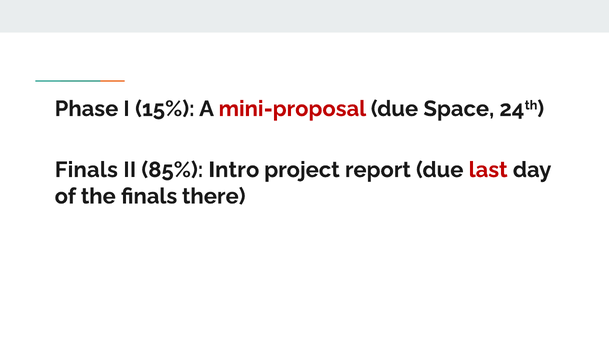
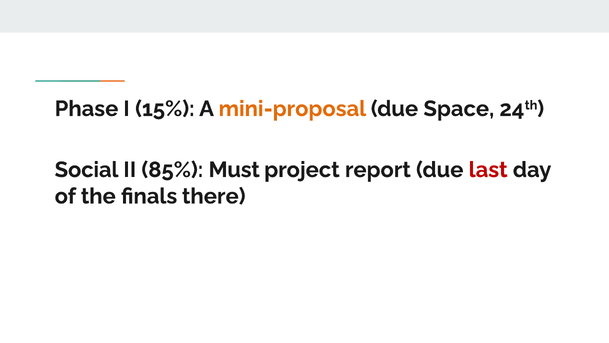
mini-proposal colour: red -> orange (292, 109)
Finals: Finals -> Social (87, 170)
Intro: Intro -> Must (234, 170)
